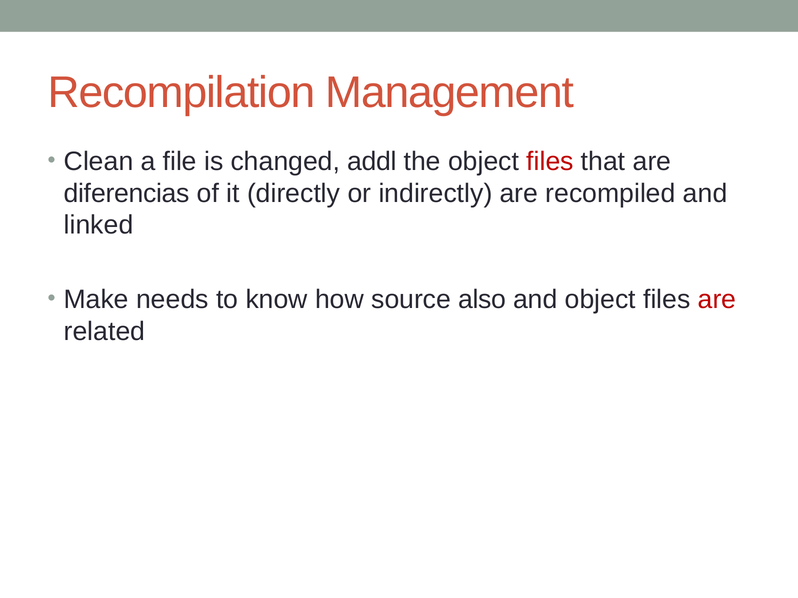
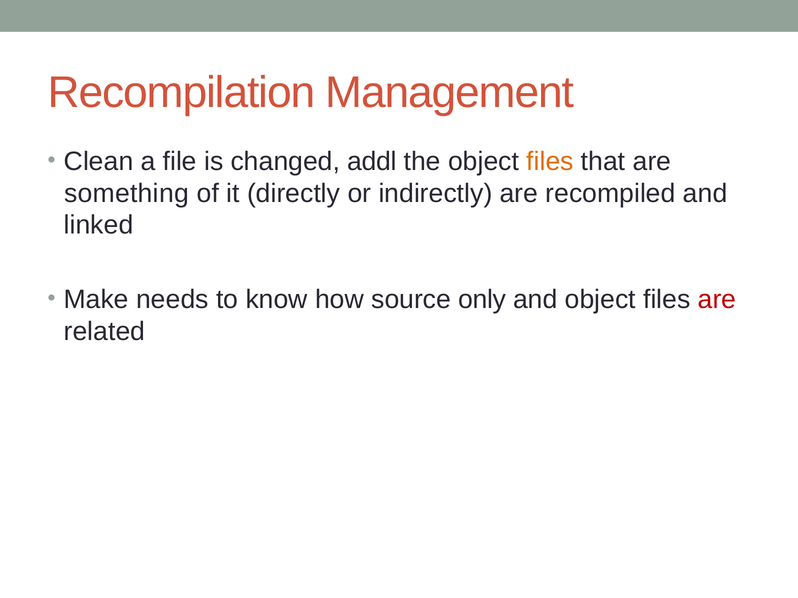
files colour: red -> orange (550, 161)
diferencias: diferencias -> something (127, 193)
also: also -> only (482, 300)
